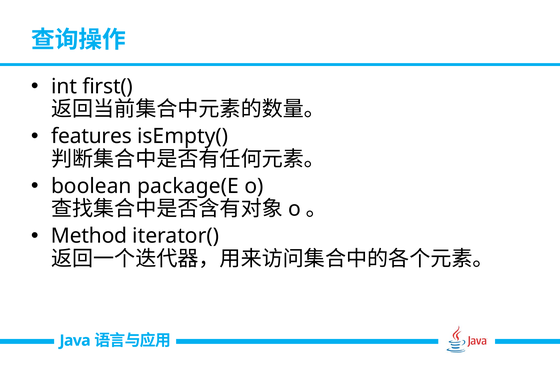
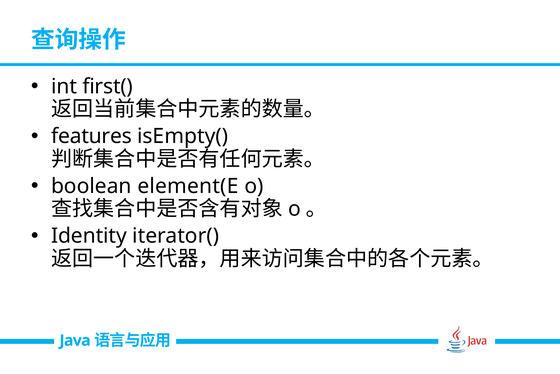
package(E: package(E -> element(E (188, 186)
Method: Method -> Identity (89, 236)
